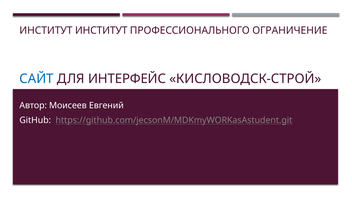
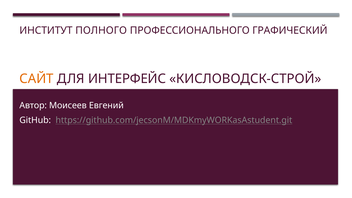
ИНСТИТУТ ИНСТИТУТ: ИНСТИТУТ -> ПОЛНОГО (101, 31)
ОГРАНИЧЕНИЕ: ОГРАНИЧЕНИЕ -> ГРАФИЧЕСКИЙ (290, 31)
САЙТ colour: blue -> orange (36, 79)
